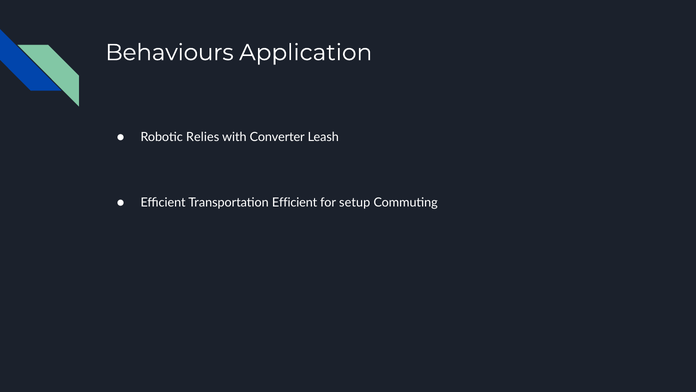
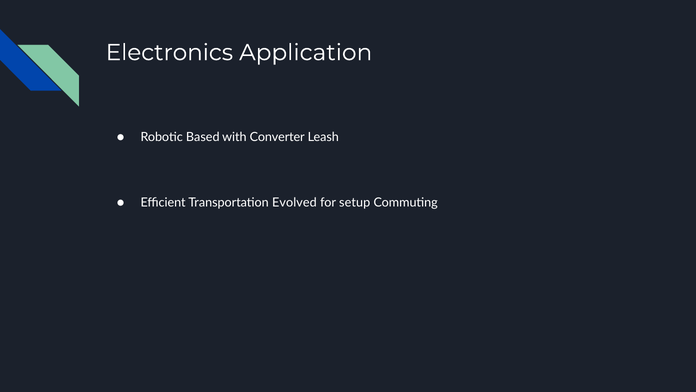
Behaviours: Behaviours -> Electronics (169, 52)
Relies: Relies -> Based (203, 137)
Transportation Efficient: Efficient -> Evolved (294, 203)
